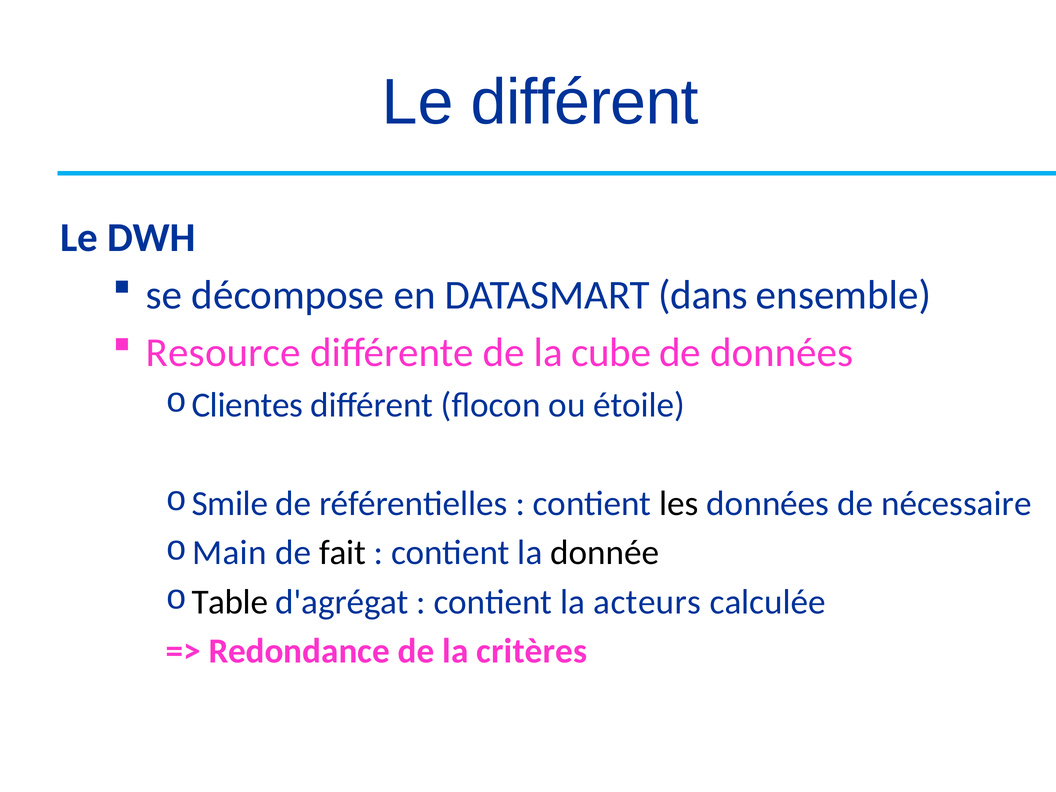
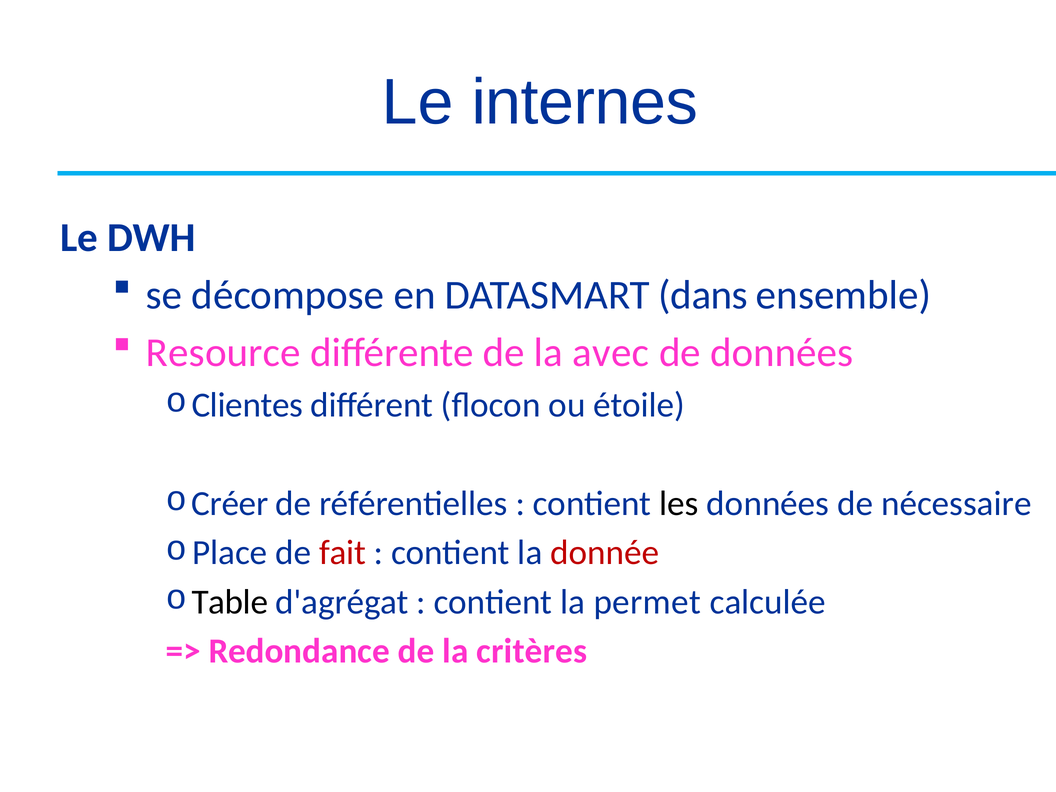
Le différent: différent -> internes (585, 102)
cube: cube -> avec (611, 353)
Smile: Smile -> Créer (230, 504)
Main: Main -> Place (230, 553)
fait colour: black -> red (343, 553)
donnée colour: black -> red (605, 553)
acteurs: acteurs -> permet (647, 602)
